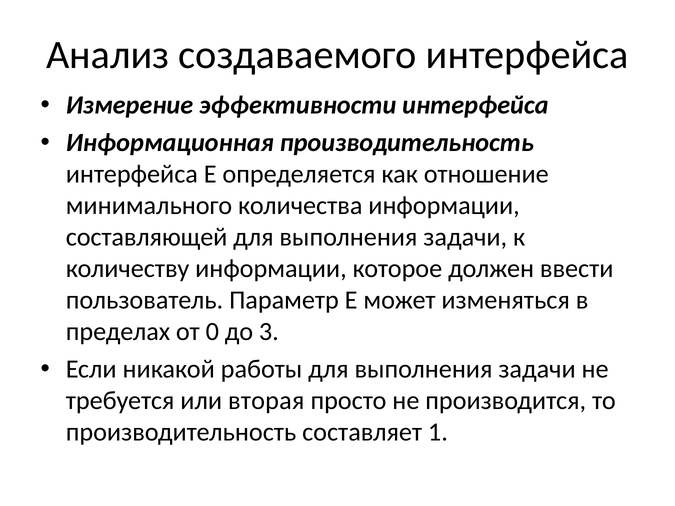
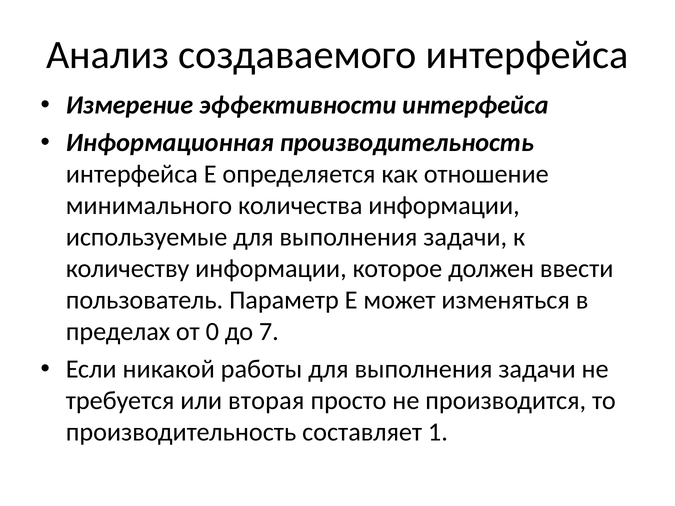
составляющей: составляющей -> используемые (147, 237)
3: 3 -> 7 (269, 332)
